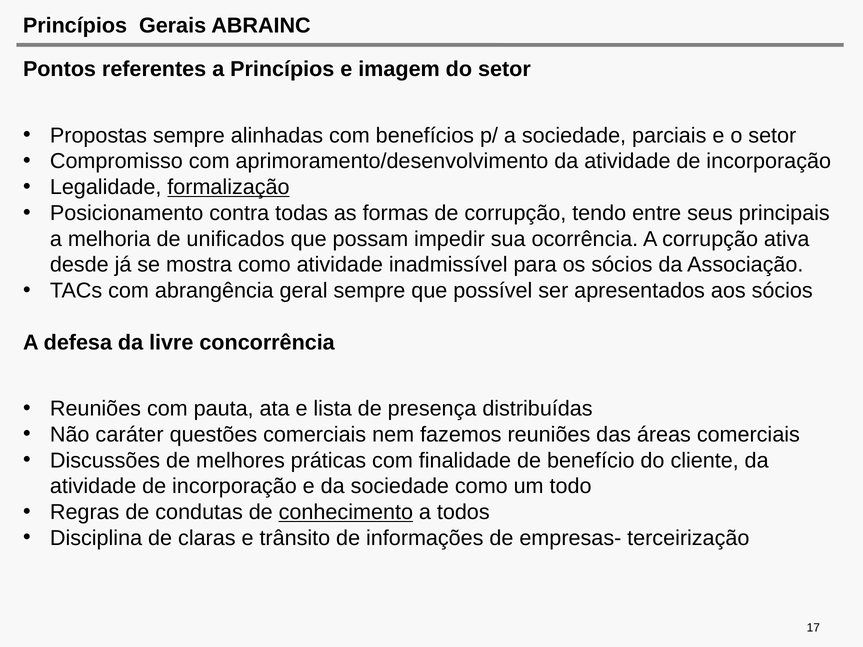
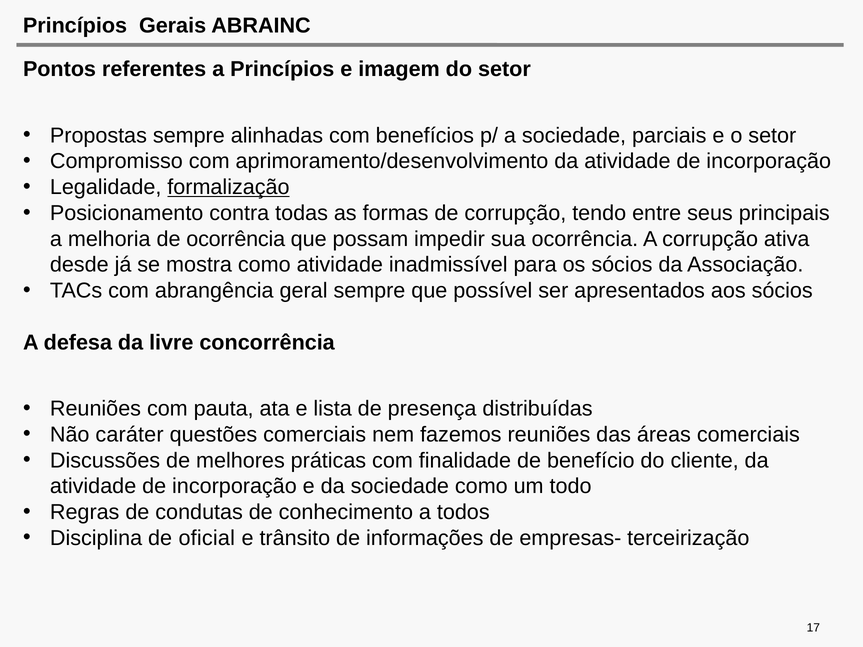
de unificados: unificados -> ocorrência (236, 239)
conhecimento underline: present -> none (346, 512)
claras: claras -> oficial (207, 538)
